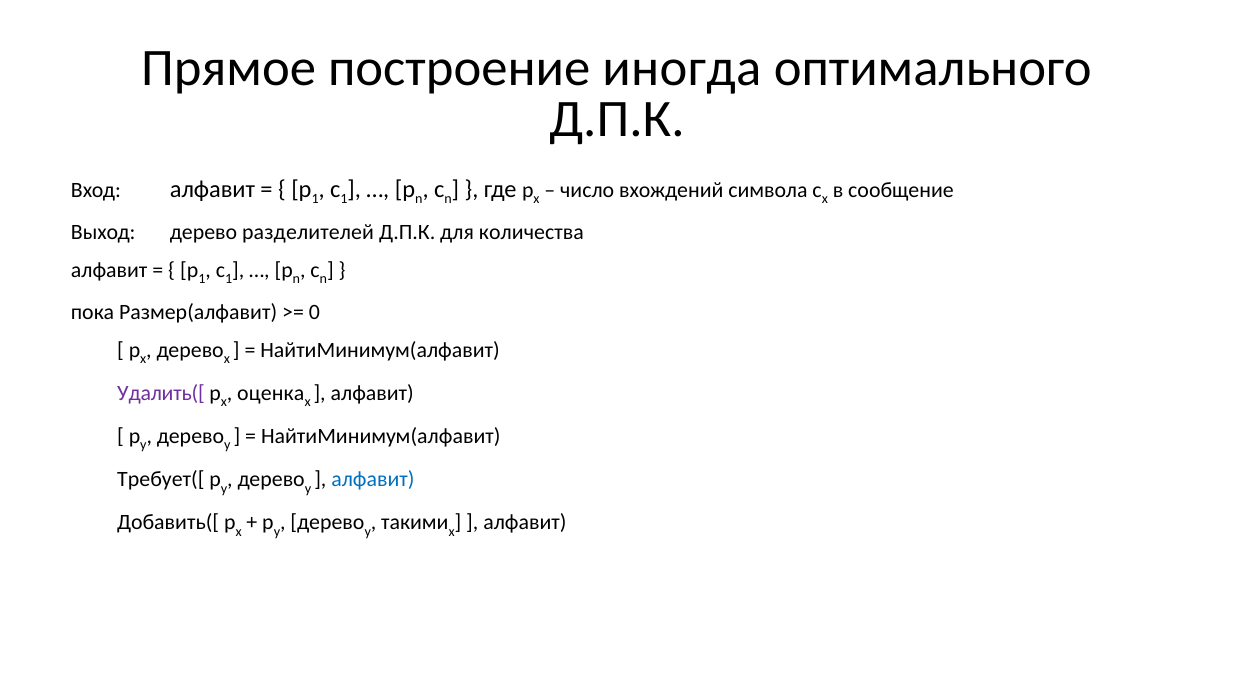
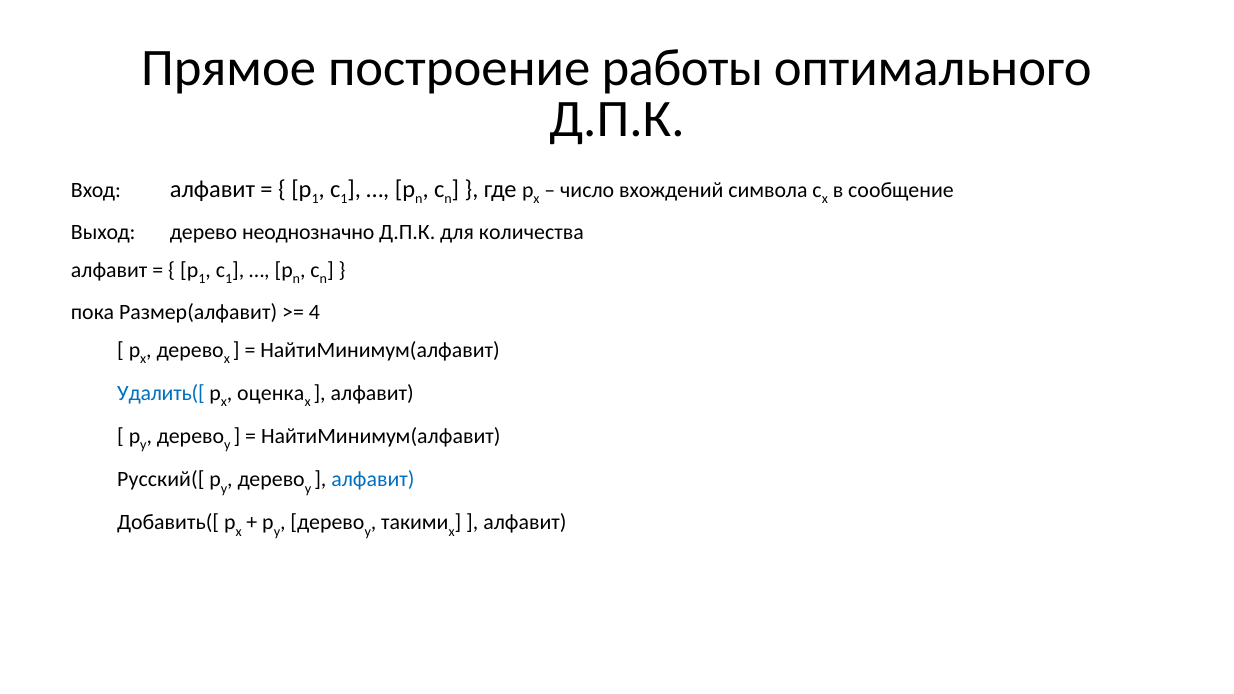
иногда: иногда -> работы (682, 68)
разделителей: разделителей -> неоднозначно (308, 232)
0: 0 -> 4 (314, 312)
Удалить([ colour: purple -> blue (161, 394)
Требует([: Требует([ -> Русский([ (161, 480)
